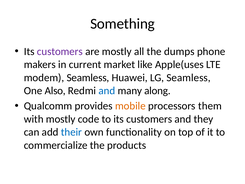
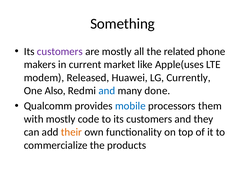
dumps: dumps -> related (179, 51)
modem Seamless: Seamless -> Released (88, 78)
LG Seamless: Seamless -> Currently (189, 78)
along: along -> done (157, 91)
mobile colour: orange -> blue (130, 106)
their colour: blue -> orange (71, 132)
